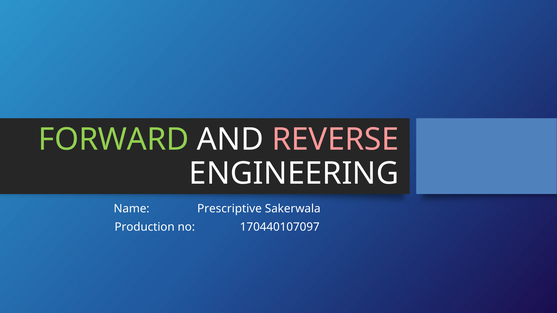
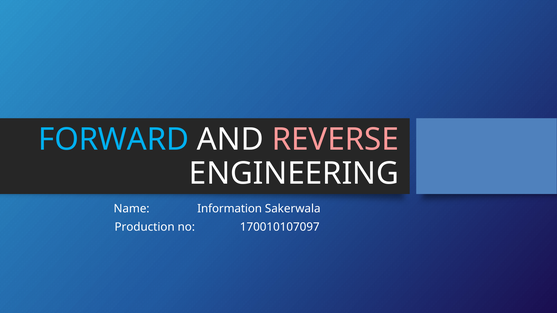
FORWARD colour: light green -> light blue (114, 140)
Prescriptive: Prescriptive -> Information (230, 209)
170440107097: 170440107097 -> 170010107097 (280, 227)
